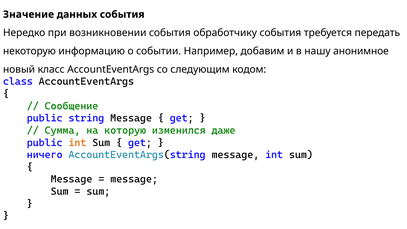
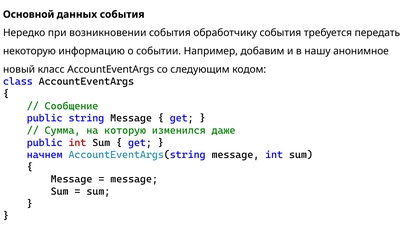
Значение: Значение -> Основной (29, 14)
int colour: orange -> red (77, 143)
ничего: ничего -> начнем (45, 155)
